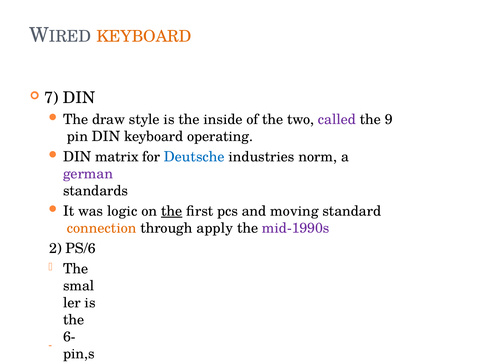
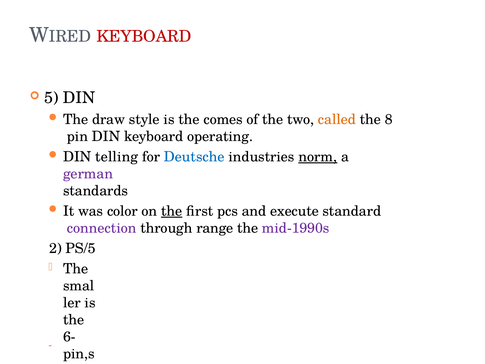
KEYBOARD colour: orange -> red (144, 36)
7: 7 -> 5 (51, 98)
inside: inside -> comes (223, 119)
called colour: purple -> orange (337, 119)
9: 9 -> 8 (389, 119)
matrix: matrix -> telling (117, 157)
norm underline: none -> present (318, 157)
logic: logic -> color (122, 211)
moving: moving -> execute (295, 211)
connection colour: orange -> purple (102, 228)
apply: apply -> range (215, 228)
PS/6: PS/6 -> PS/5 (81, 248)
